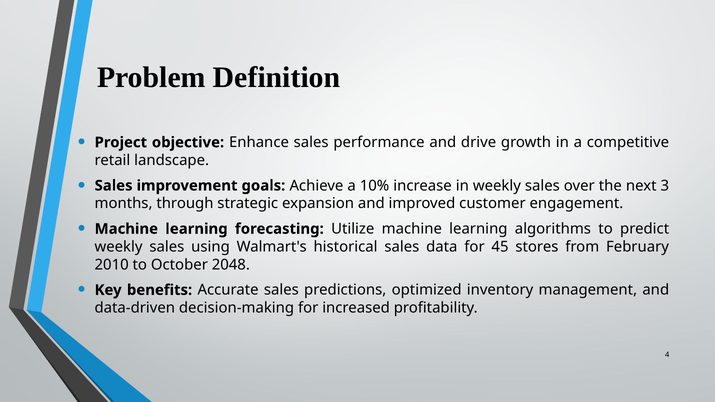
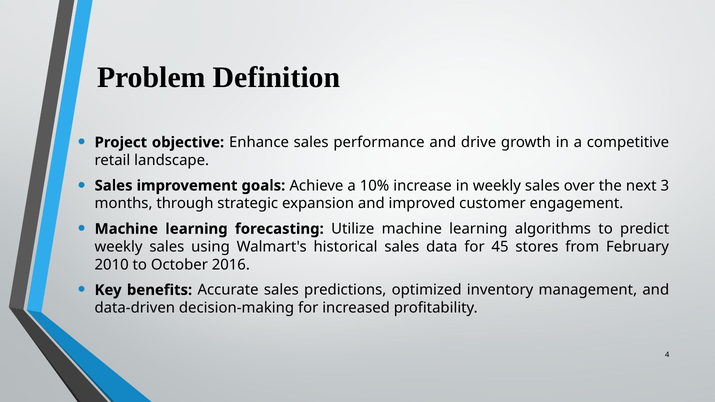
2048: 2048 -> 2016 (231, 265)
